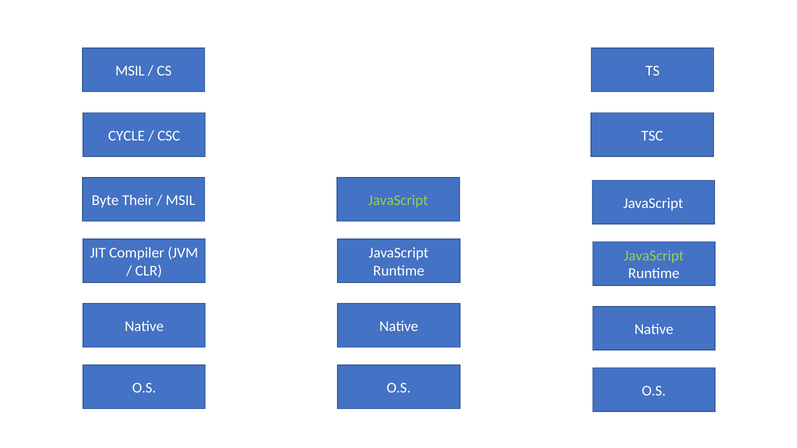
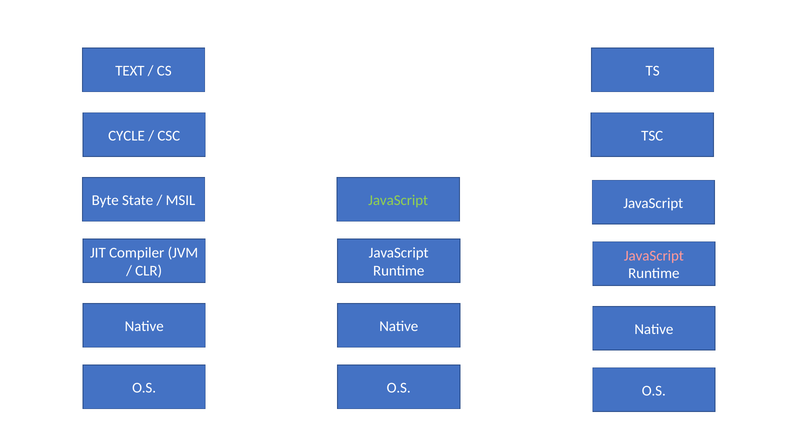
MSIL: MSIL -> TEXT (130, 71)
Their: Their -> State (138, 201)
JavaScript colour: light green -> pink (654, 256)
